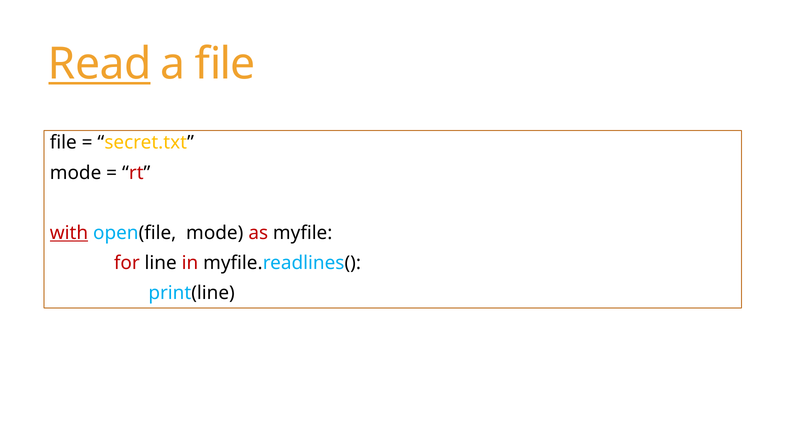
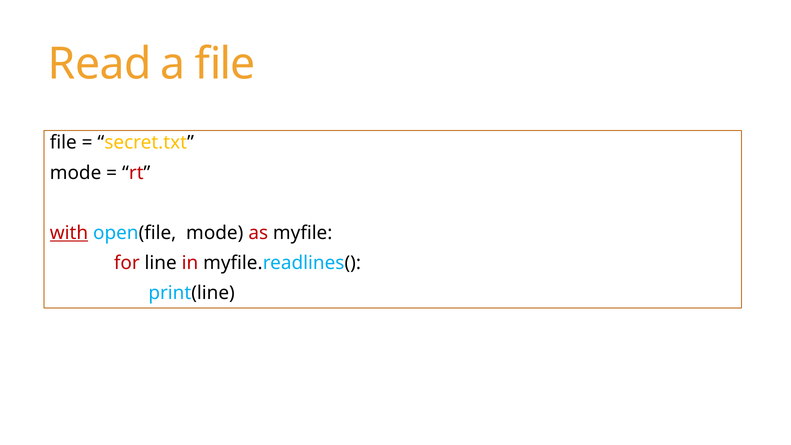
Read underline: present -> none (100, 64)
